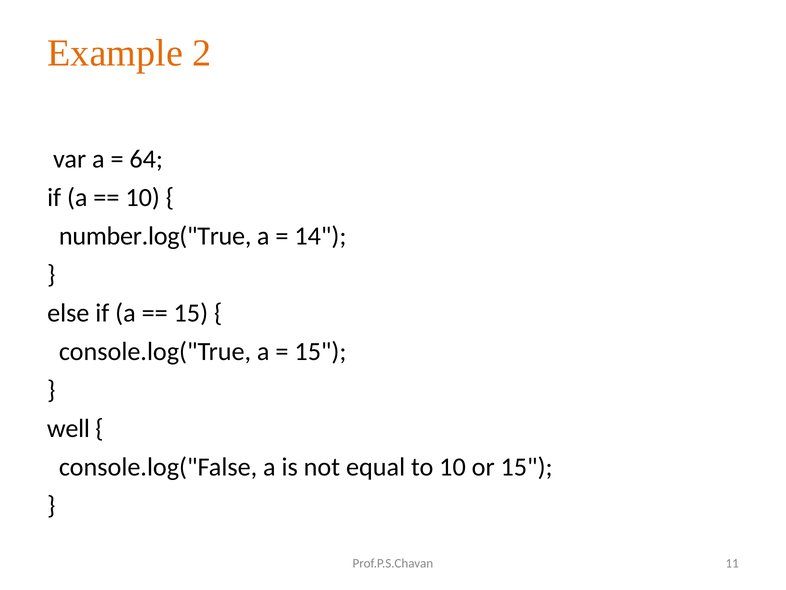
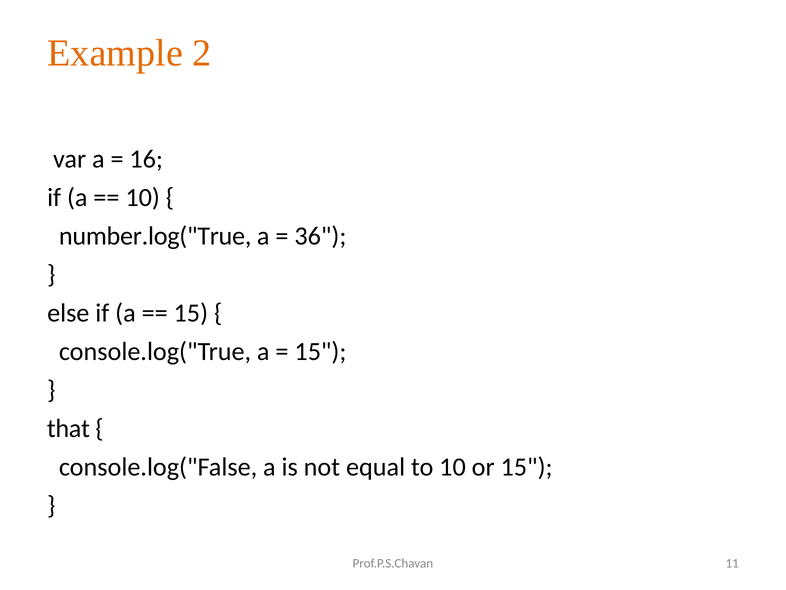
64: 64 -> 16 (146, 159)
14: 14 -> 36 (320, 236)
well: well -> that (68, 428)
